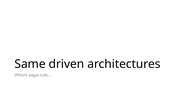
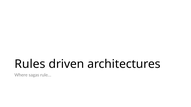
Same: Same -> Rules (30, 64)
